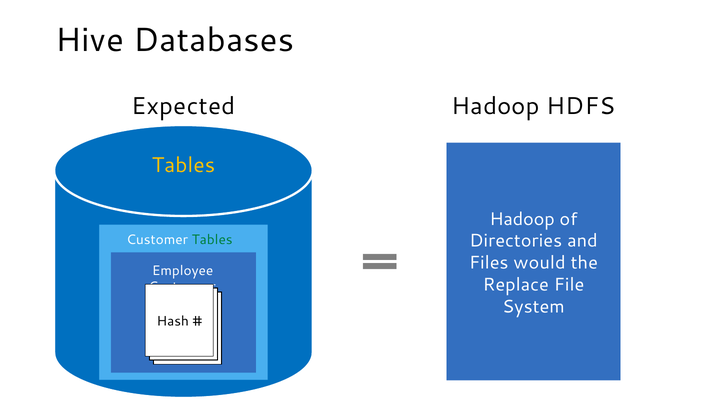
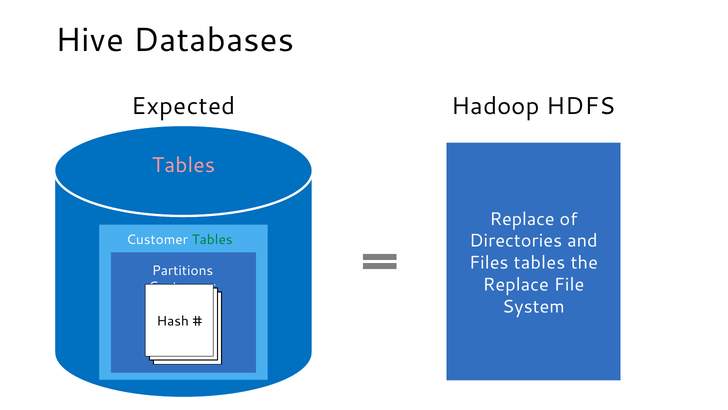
Tables colour: yellow -> pink (183, 165)
Hadoop: Hadoop -> Replace (522, 219)
Files would: would -> tables (540, 262)
Employee: Employee -> Partitions (183, 270)
